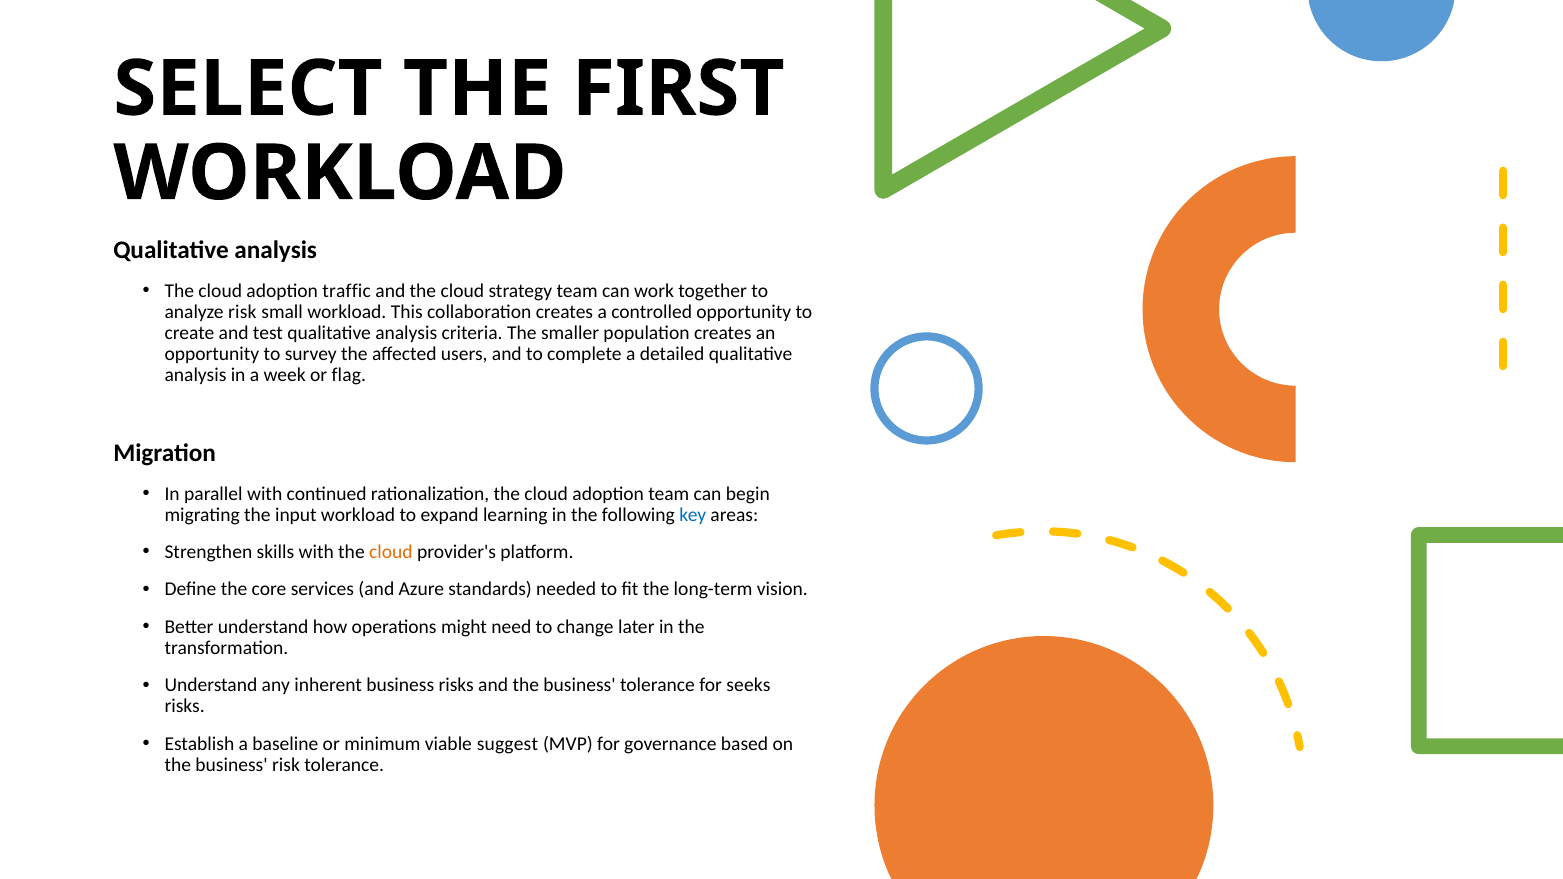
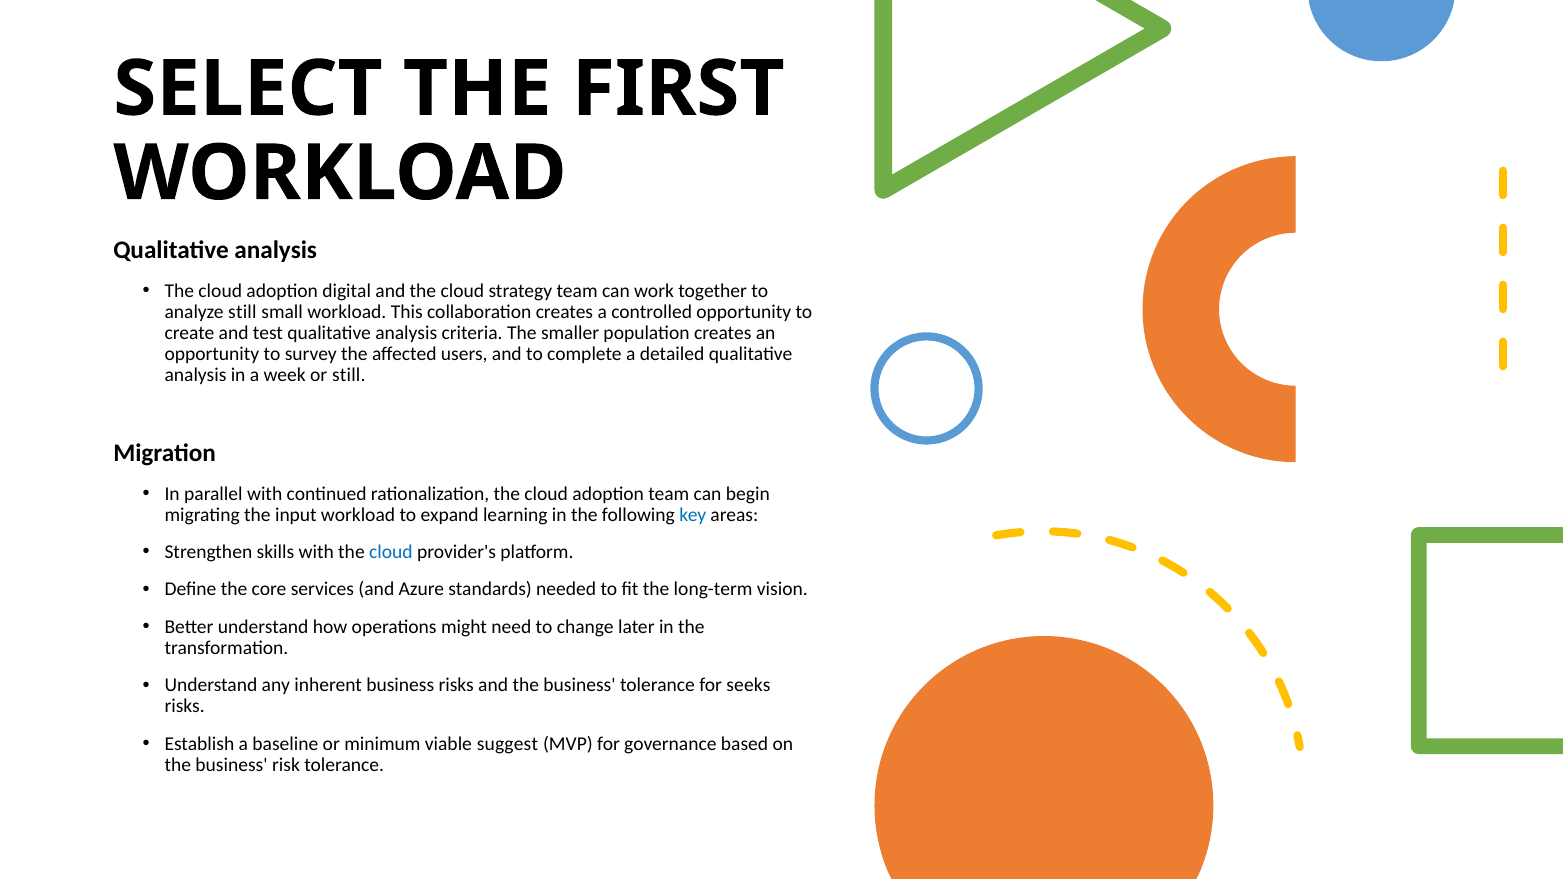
traffic: traffic -> digital (347, 291)
analyze risk: risk -> still (242, 312)
or flag: flag -> still (349, 375)
cloud colour: orange -> blue (391, 552)
